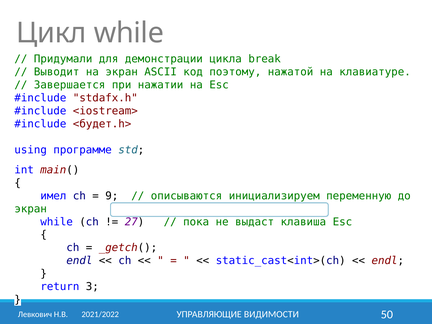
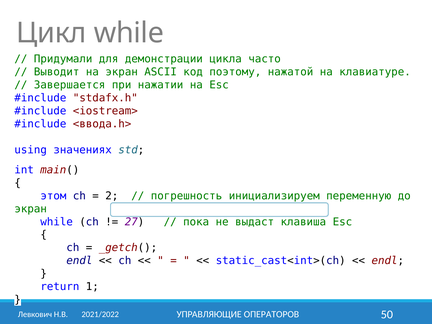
break: break -> часто (265, 59)
<будет.h>: <будет.h> -> <ввода.h> (102, 124)
программе: программе -> значениях (83, 150)
имел: имел -> этом (53, 196)
9: 9 -> 2 (112, 196)
описываются: описываются -> погрешность (187, 196)
3: 3 -> 1 (92, 287)
ВИДИМОСТИ: ВИДИМОСТИ -> ОПЕРАТОРОВ (271, 314)
